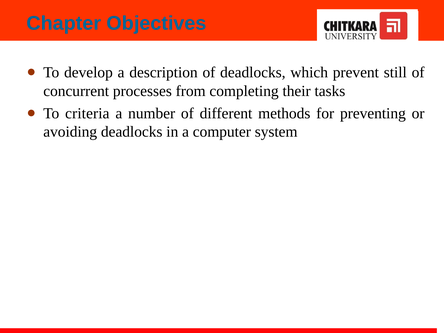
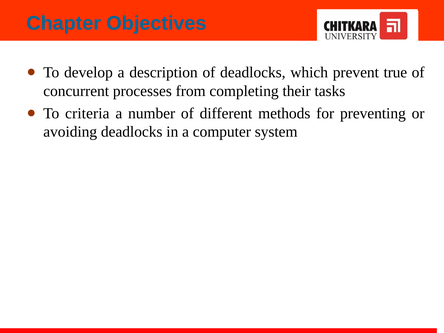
still: still -> true (395, 72)
